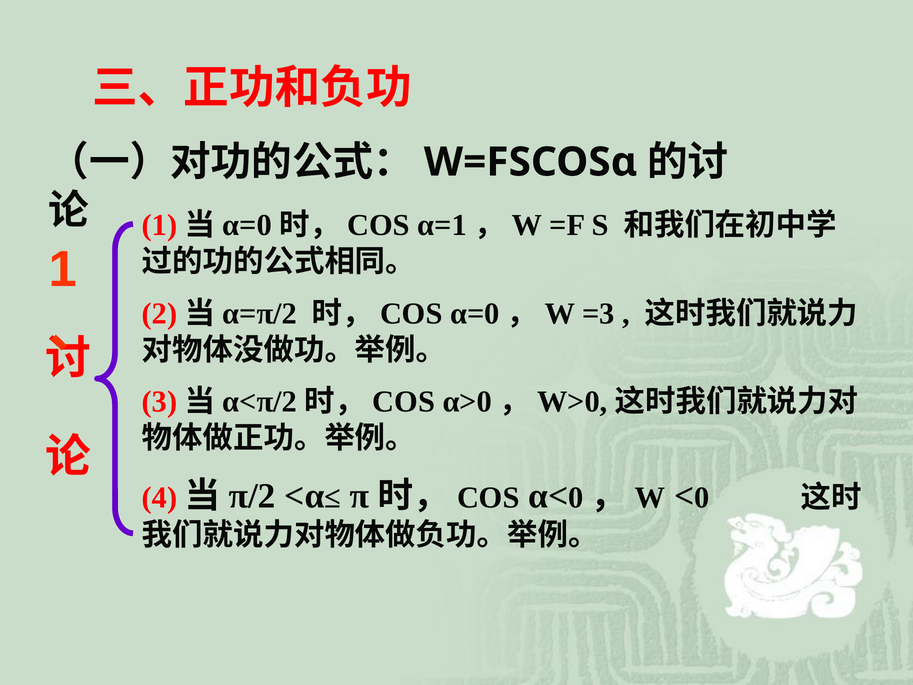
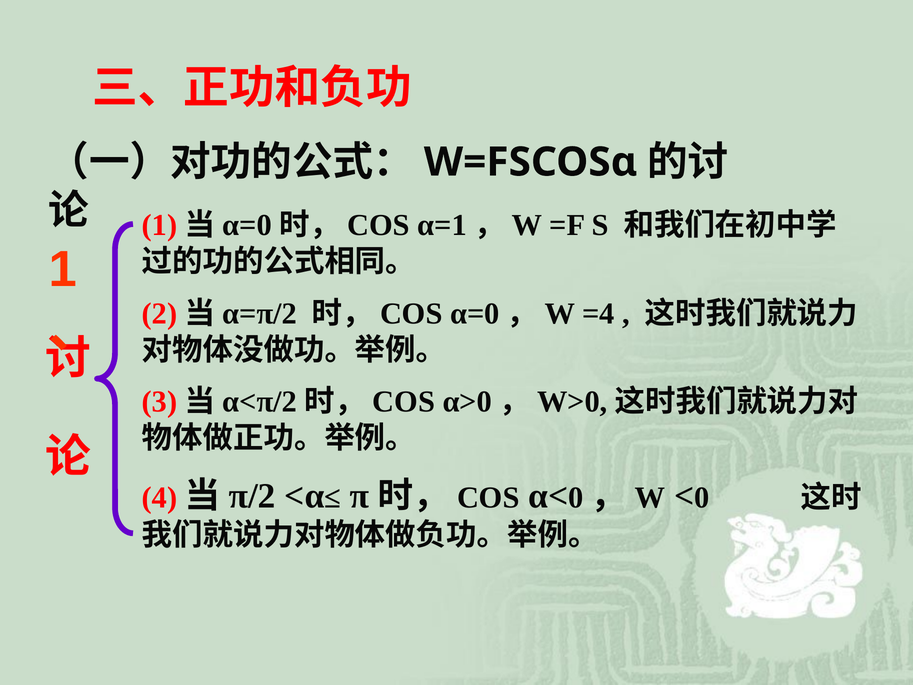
=3: =3 -> =4 (598, 313)
